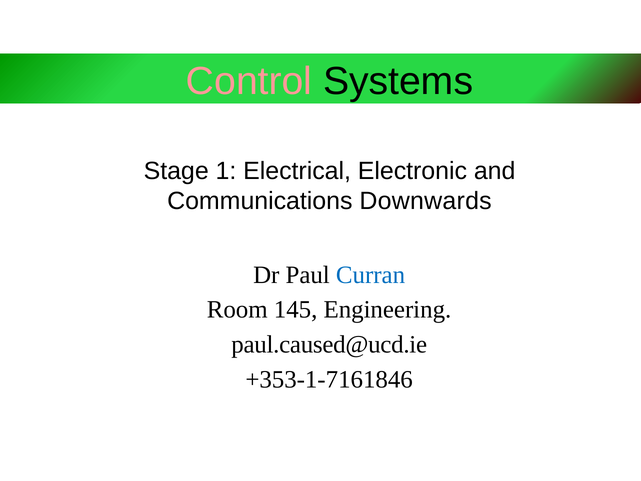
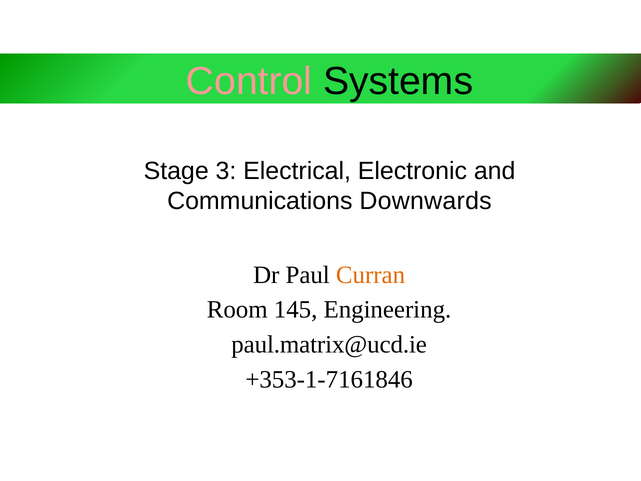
1: 1 -> 3 (226, 171)
Curran colour: blue -> orange (371, 275)
paul.caused@ucd.ie: paul.caused@ucd.ie -> paul.matrix@ucd.ie (329, 344)
